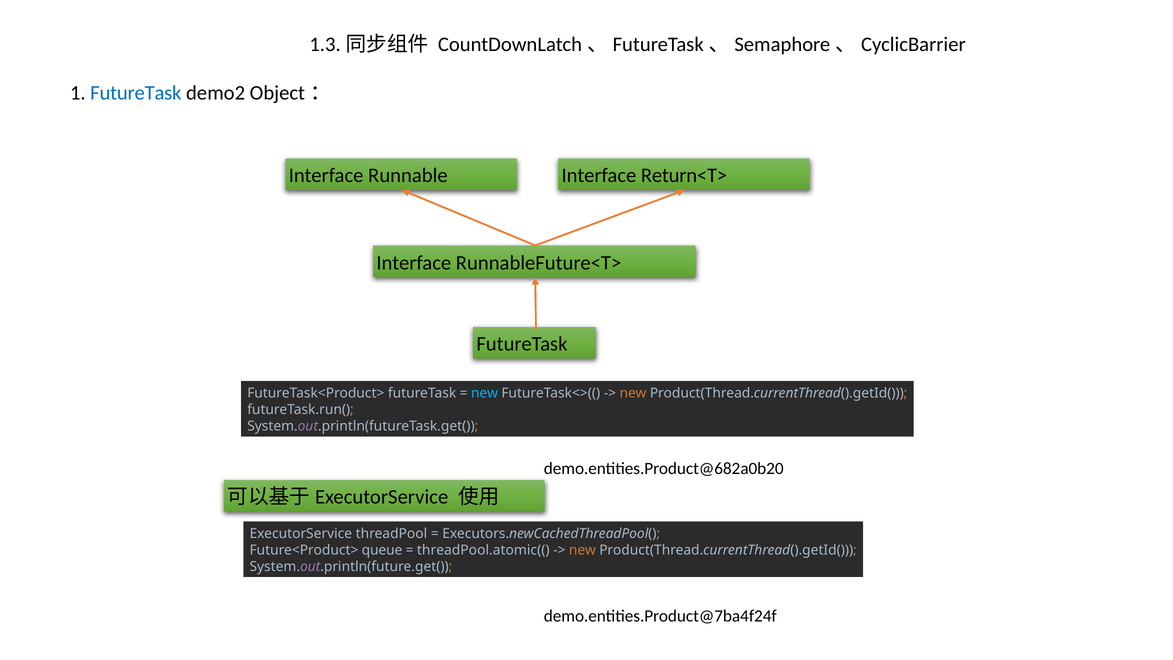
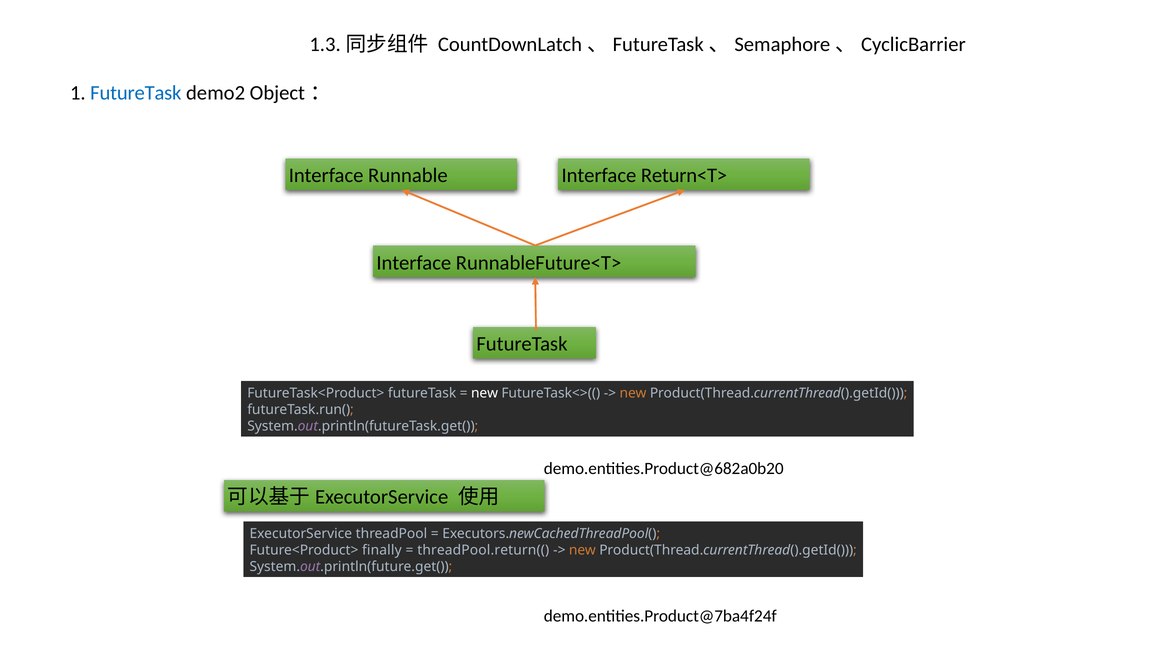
new colour: light blue -> white (485, 393)
queue: queue -> finally (382, 550)
threadPool.atomic((: threadPool.atomic(( -> threadPool.return(( (483, 550)
